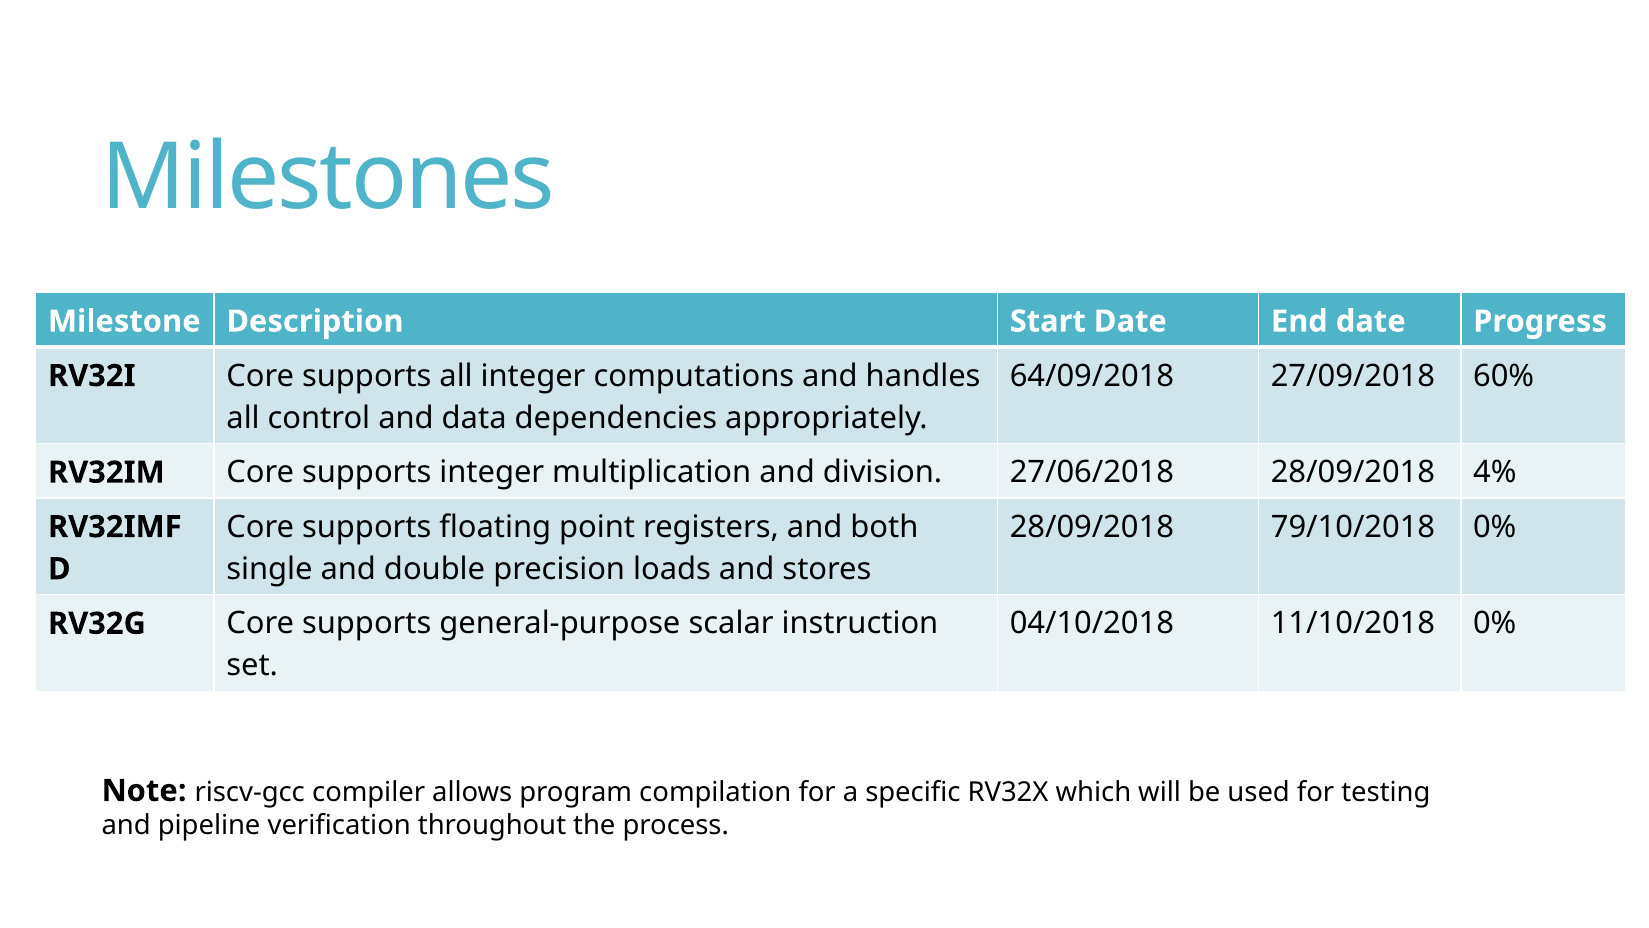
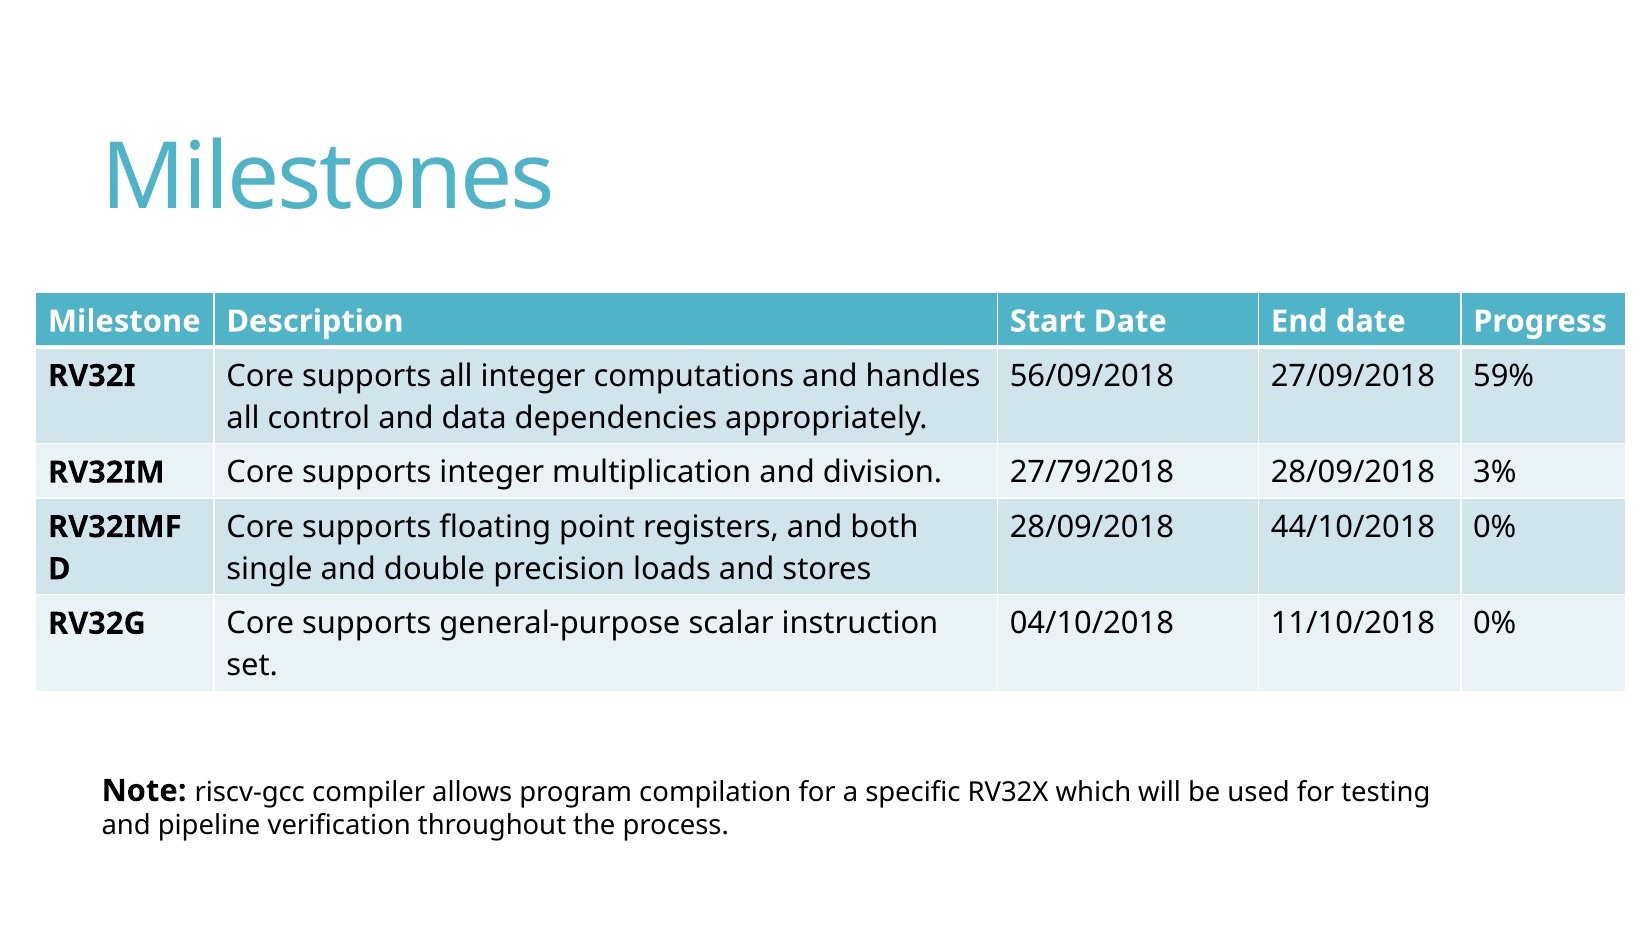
64/09/2018: 64/09/2018 -> 56/09/2018 (1092, 376)
60%: 60% -> 59% (1504, 376)
27/06/2018: 27/06/2018 -> 27/79/2018 (1092, 472)
4%: 4% -> 3% (1495, 472)
79/10/2018: 79/10/2018 -> 44/10/2018 (1353, 527)
